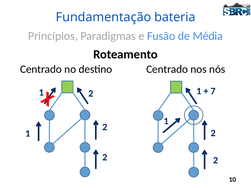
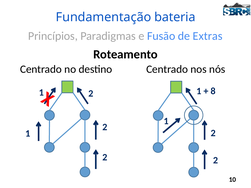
Média: Média -> Extras (208, 36)
7: 7 -> 8 (213, 91)
